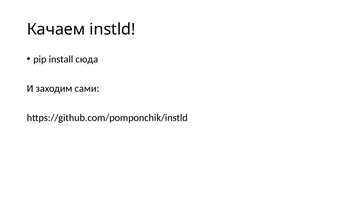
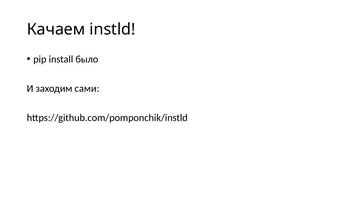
сюда: сюда -> было (87, 59)
